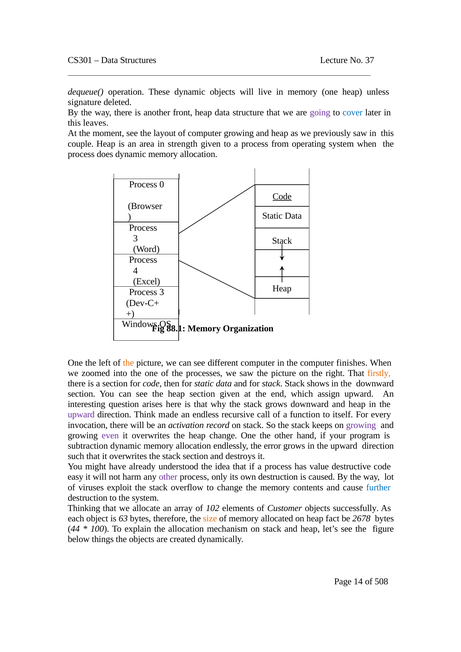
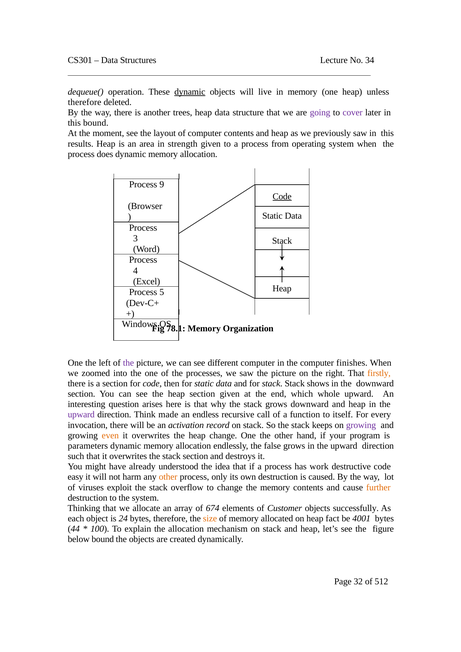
37: 37 -> 34 (370, 60)
dynamic underline: none -> present (190, 92)
signature: signature -> therefore (85, 102)
front: front -> trees (183, 113)
cover colour: blue -> purple (353, 113)
this leaves: leaves -> bound (96, 123)
computer growing: growing -> contents (239, 133)
couple: couple -> results (81, 144)
0: 0 -> 9 (162, 185)
3: 3 -> 5 (162, 292)
88.1: 88.1 -> 78.1 (176, 329)
the colour: orange -> purple (128, 363)
assign: assign -> whole (329, 394)
even colour: purple -> orange (110, 436)
subtraction: subtraction -> parameters (88, 446)
error: error -> false (272, 446)
value: value -> work (319, 467)
other colour: purple -> orange (168, 477)
further colour: blue -> orange (378, 488)
102: 102 -> 674 (213, 508)
63: 63 -> 24 (123, 519)
2678: 2678 -> 4001 (361, 519)
below things: things -> bound (103, 540)
14: 14 -> 32 (358, 582)
508: 508 -> 512 (381, 582)
